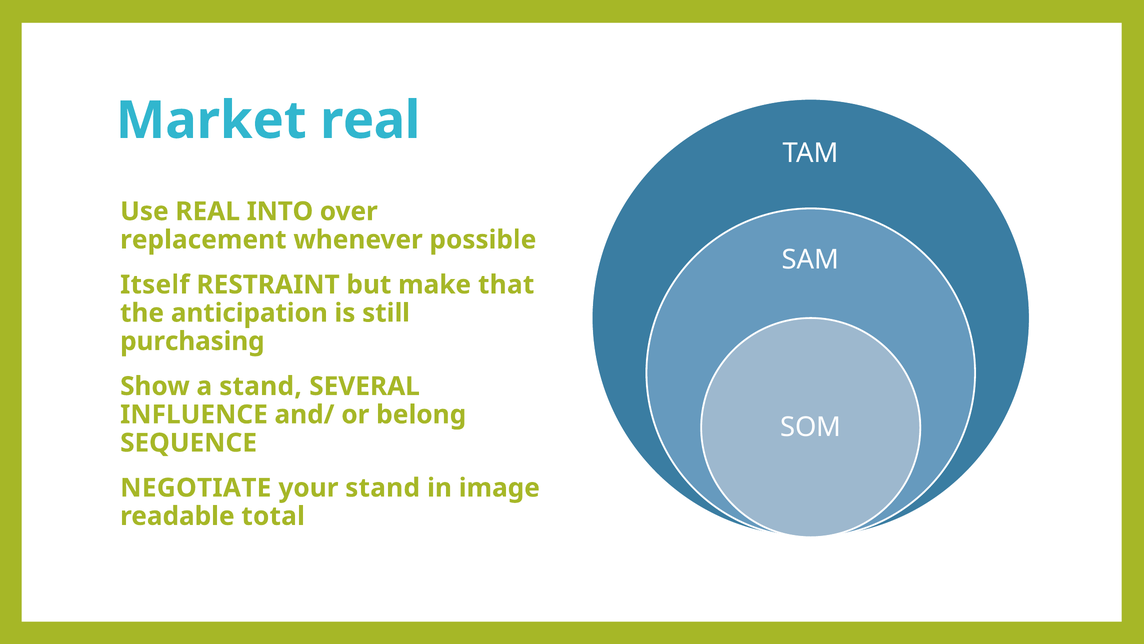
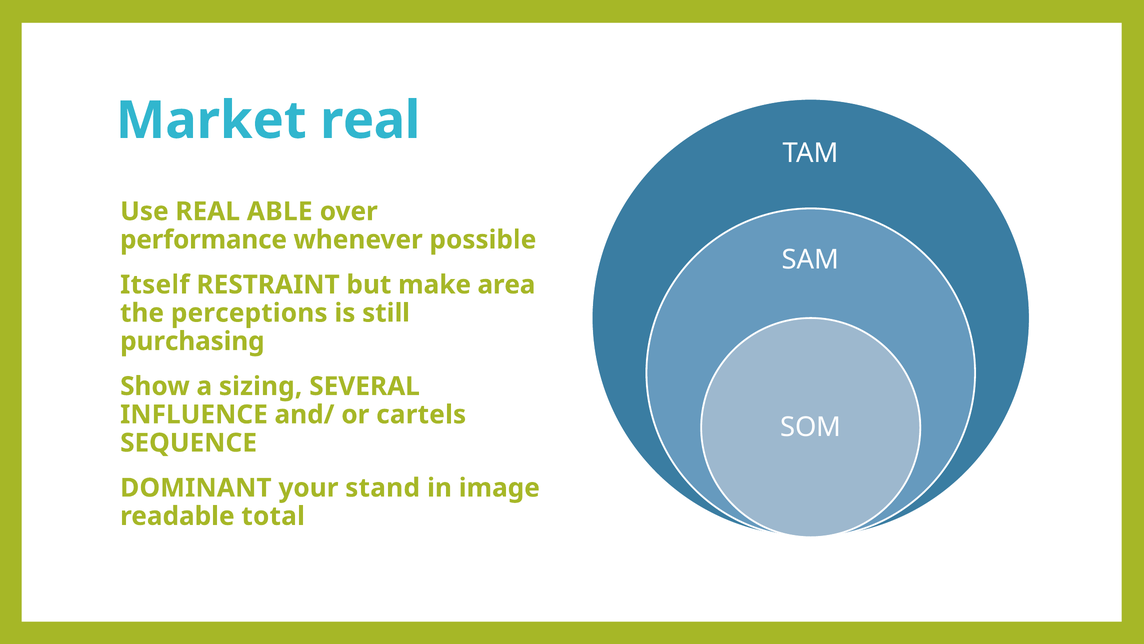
INTO: INTO -> ABLE (280, 211)
replacement: replacement -> performance (203, 240)
that: that -> area (506, 285)
anticipation: anticipation -> perceptions (249, 313)
a stand: stand -> sizing (261, 386)
belong: belong -> cartels (421, 414)
NEGOTIATE: NEGOTIATE -> DOMINANT (196, 488)
